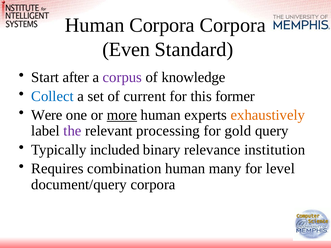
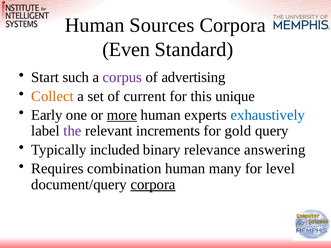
Human Corpora: Corpora -> Sources (162, 25)
after: after -> such (76, 77)
knowledge: knowledge -> advertising (194, 77)
Collect colour: blue -> orange (52, 96)
former: former -> unique (235, 96)
Were: Were -> Early (47, 115)
exhaustively colour: orange -> blue (268, 115)
processing: processing -> increments (168, 131)
institution: institution -> answering (275, 150)
corpora underline: none -> present (153, 185)
